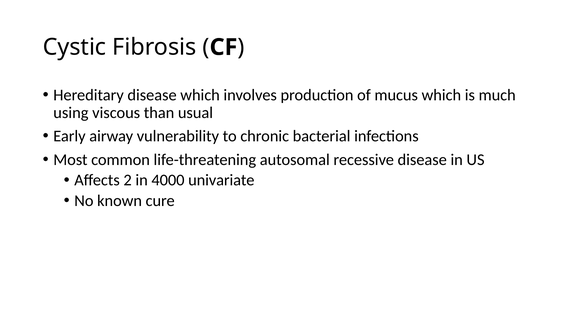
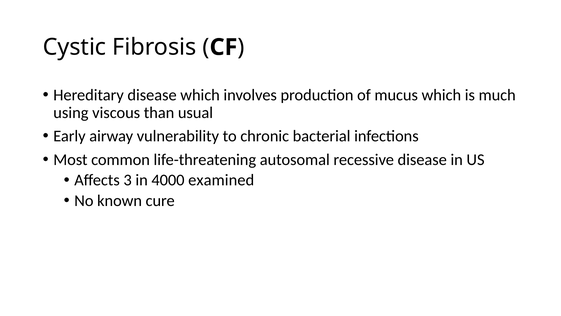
2: 2 -> 3 (128, 180)
univariate: univariate -> examined (221, 180)
